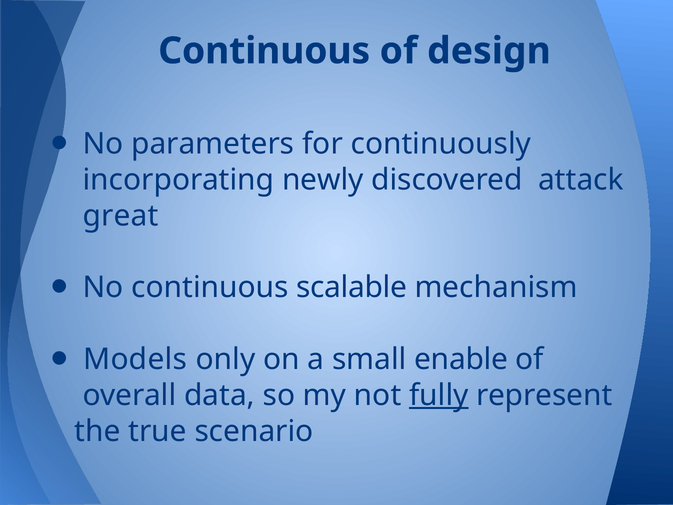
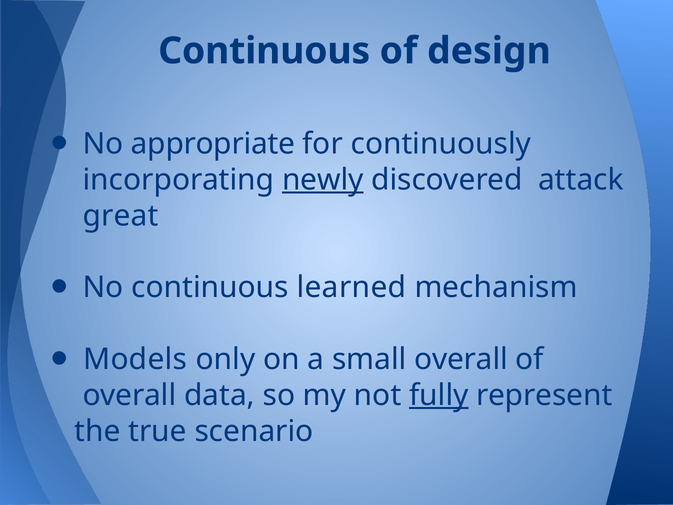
parameters: parameters -> appropriate (213, 144)
newly underline: none -> present (323, 180)
scalable: scalable -> learned (351, 287)
small enable: enable -> overall (461, 359)
